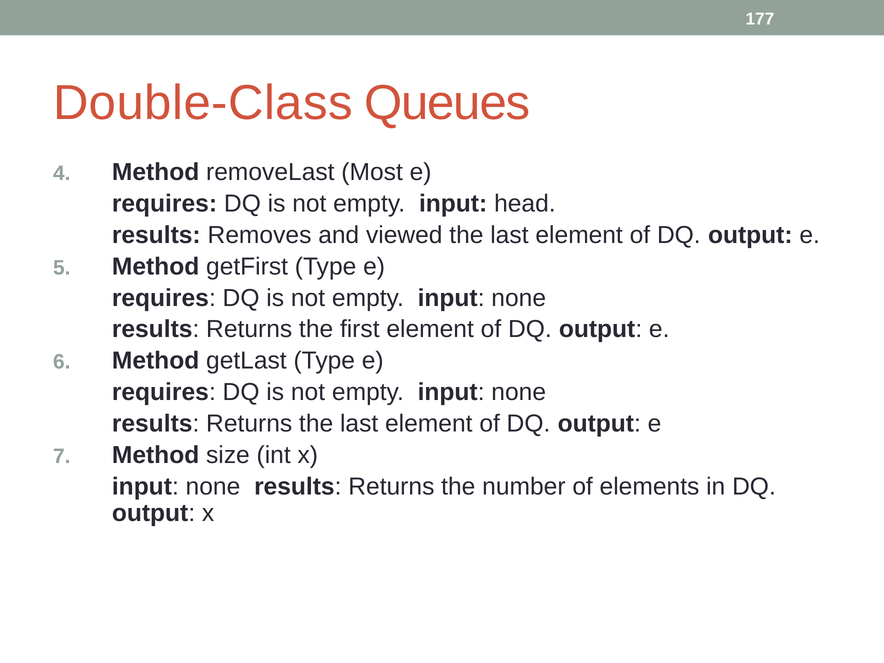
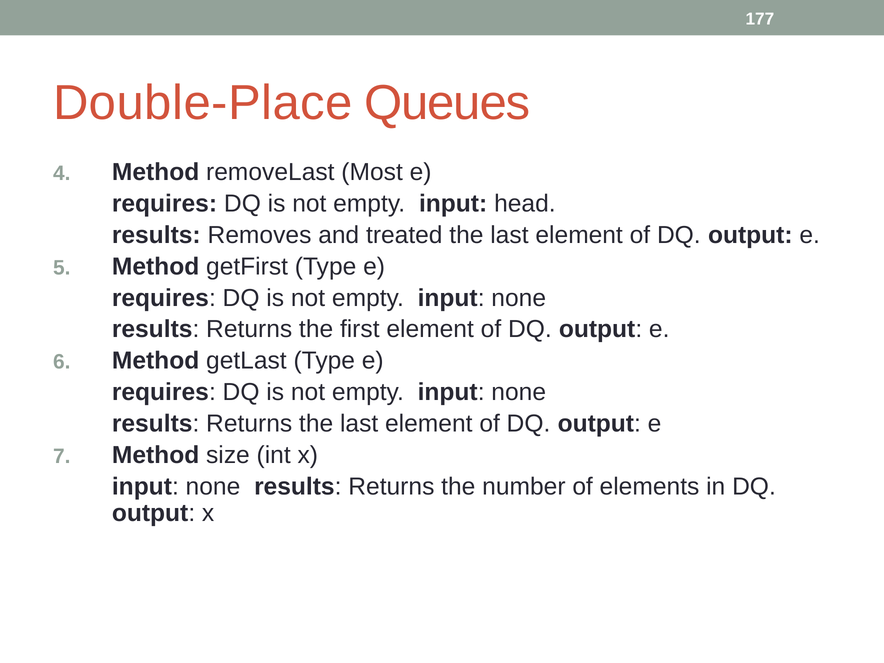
Double-Class: Double-Class -> Double-Place (203, 103)
viewed: viewed -> treated (404, 235)
